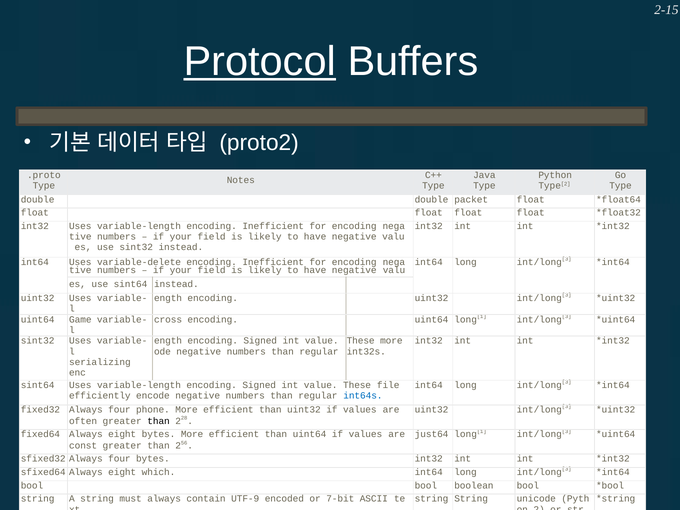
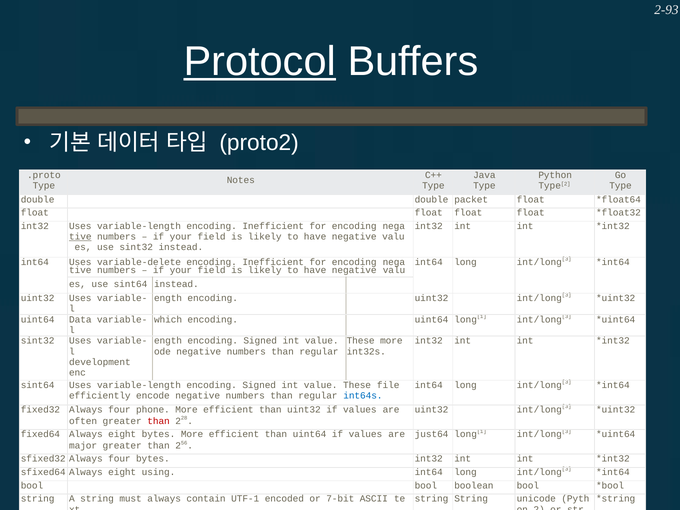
2-15: 2-15 -> 2-93 (666, 10)
tive underline: none -> present (80, 237)
Game: Game -> Data (80, 319)
cross: cross -> which (168, 319)
serializing: serializing -> development (100, 362)
than colour: black -> red (159, 421)
const: const -> major (83, 446)
which: which -> using (159, 472)
UTF-9: UTF-9 -> UTF-1 (245, 499)
